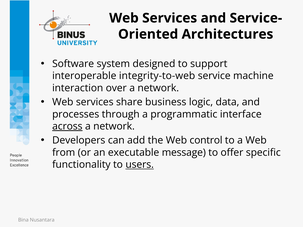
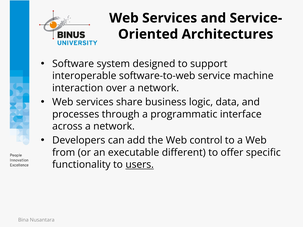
integrity-to-web: integrity-to-web -> software-to-web (157, 76)
across underline: present -> none (67, 126)
message: message -> different (184, 153)
